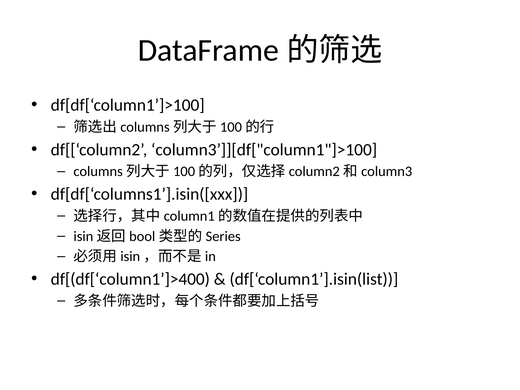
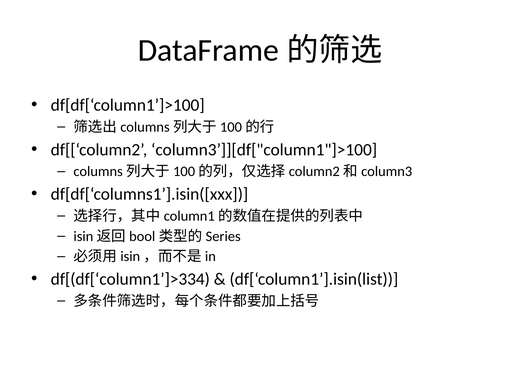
df[(df[‘column1’]>400: df[(df[‘column1’]>400 -> df[(df[‘column1’]>334 (130, 279)
